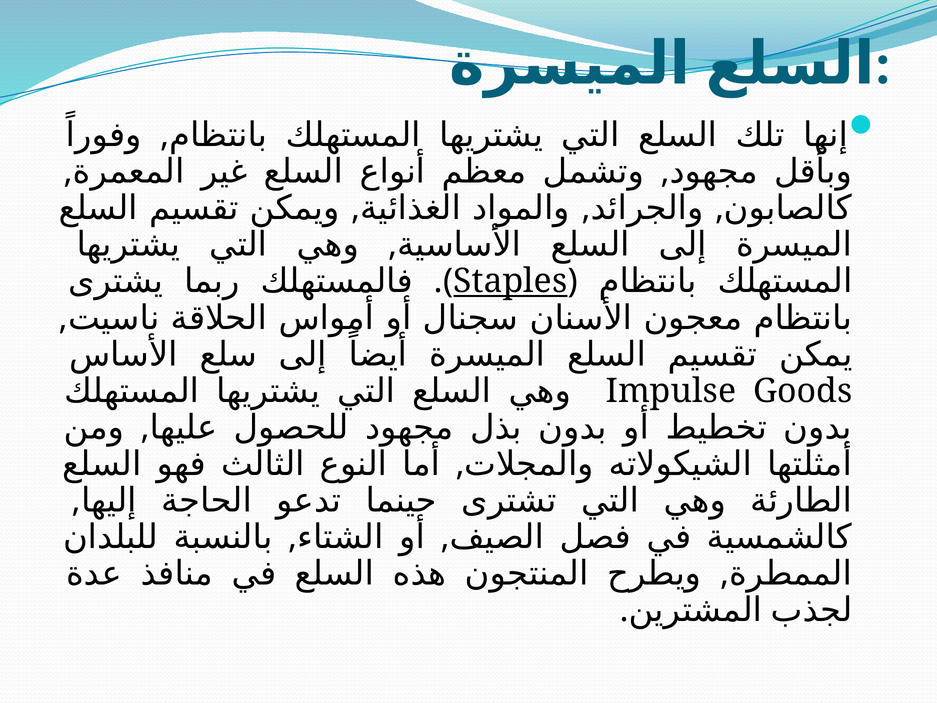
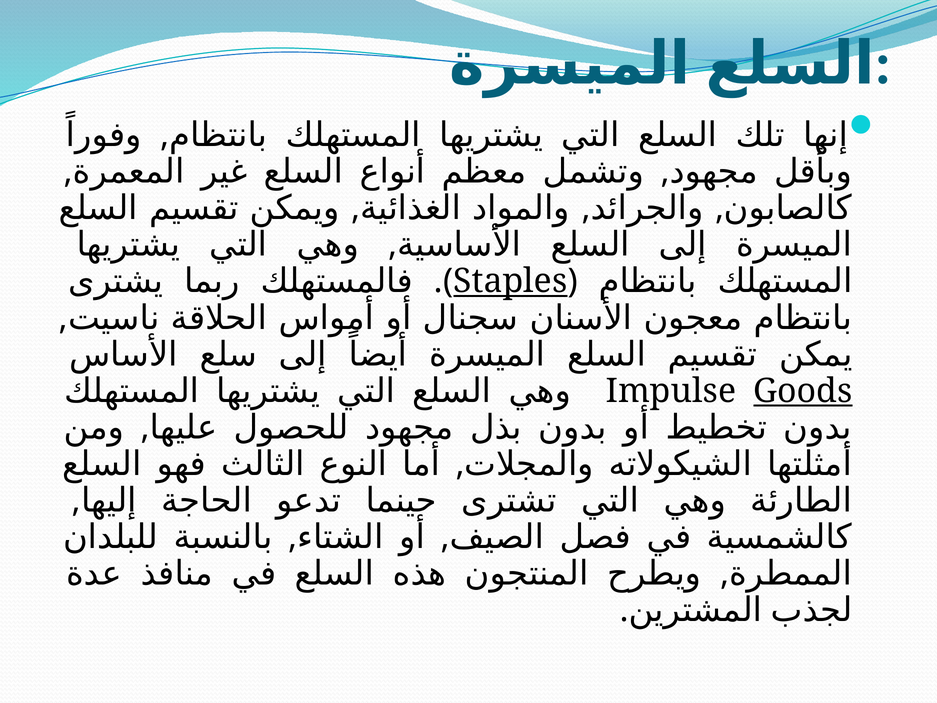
Goods underline: none -> present (803, 391)
